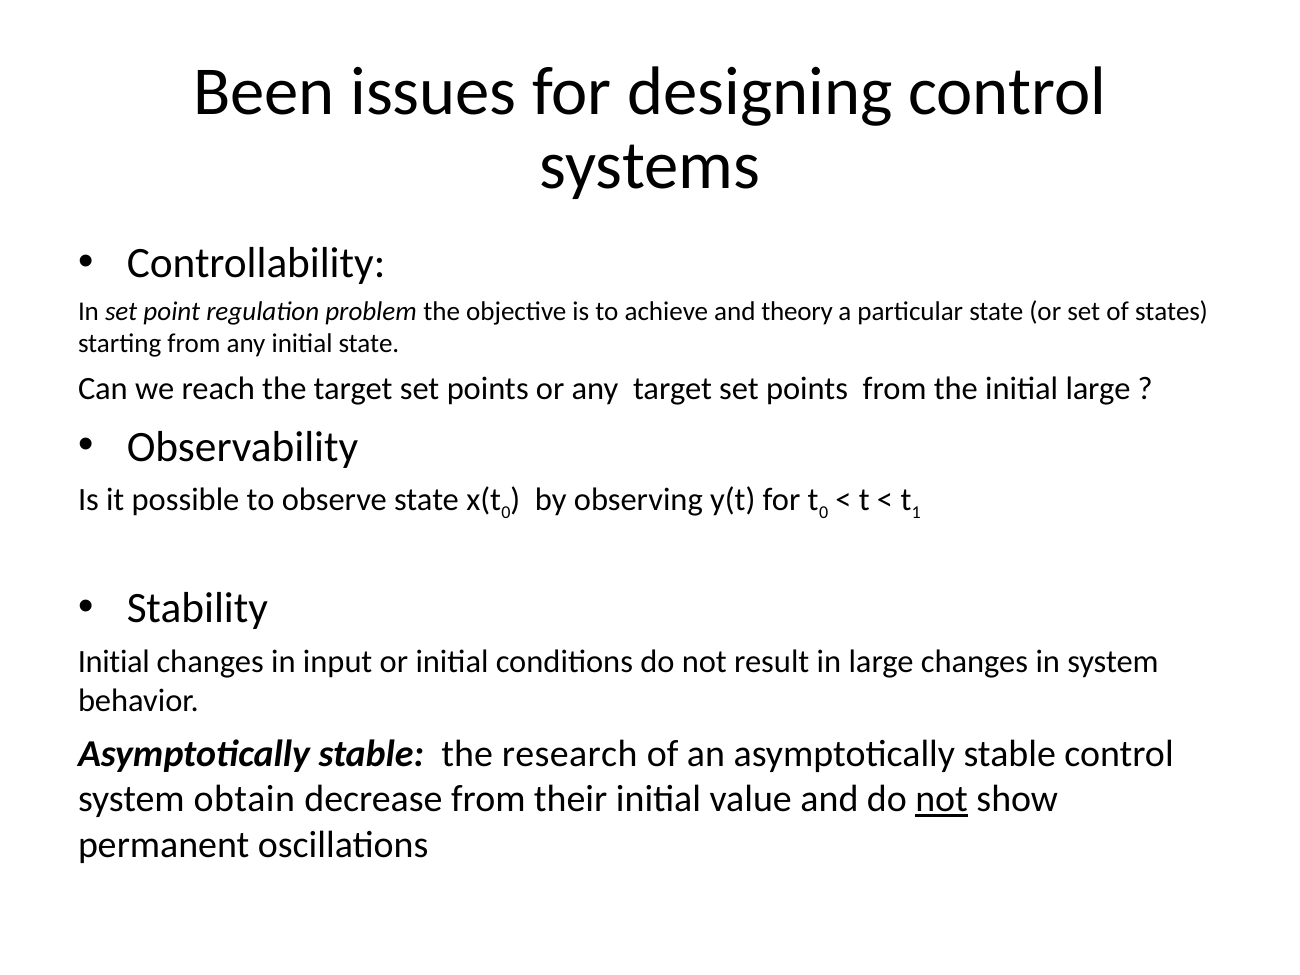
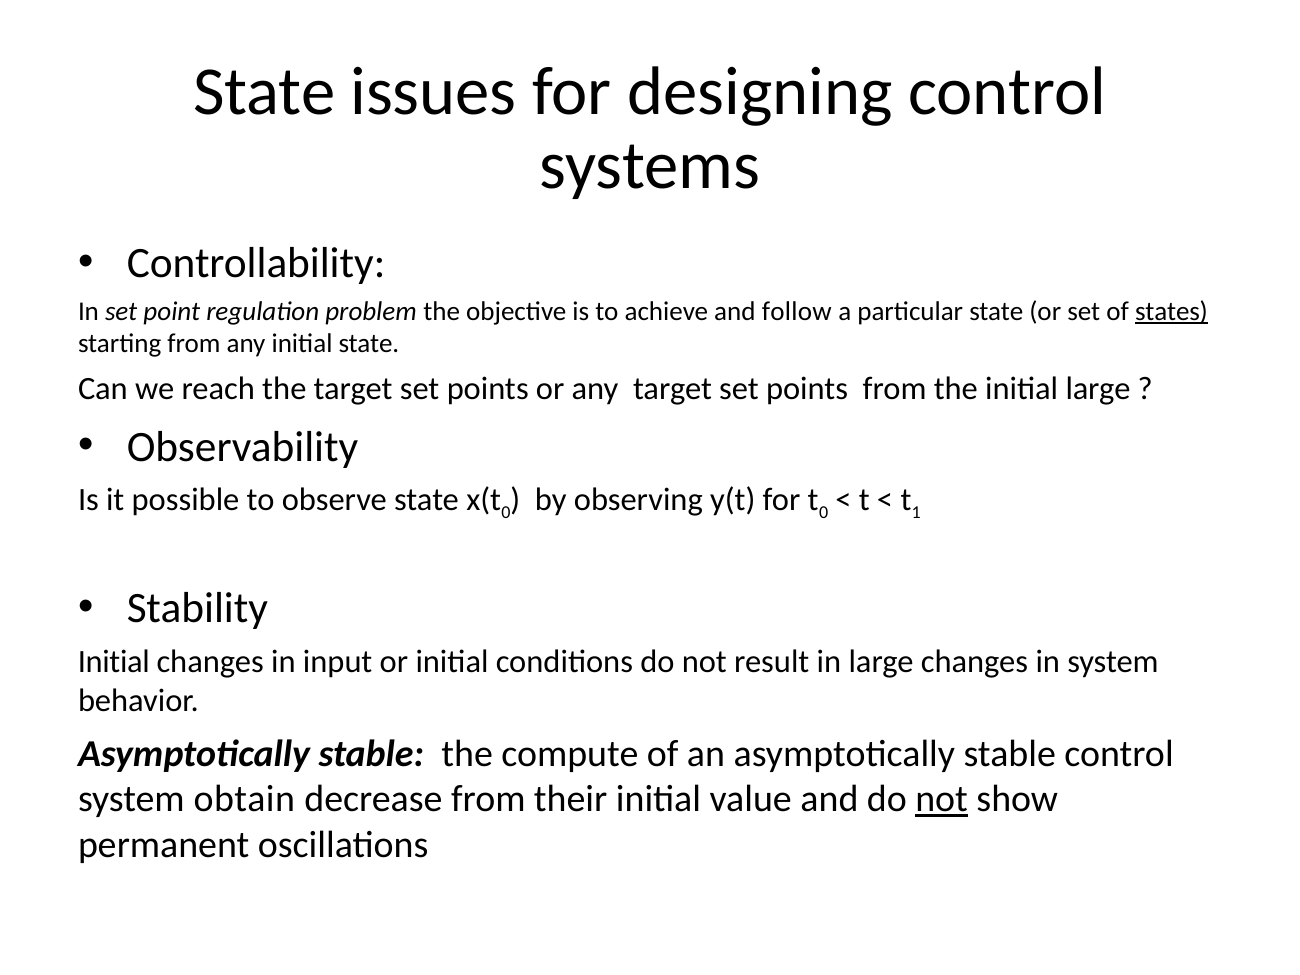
Been: Been -> State (264, 92)
theory: theory -> follow (797, 311)
states underline: none -> present (1171, 311)
research: research -> compute (570, 754)
